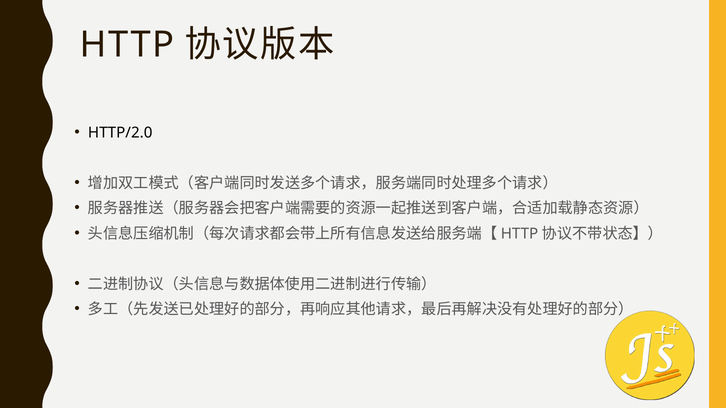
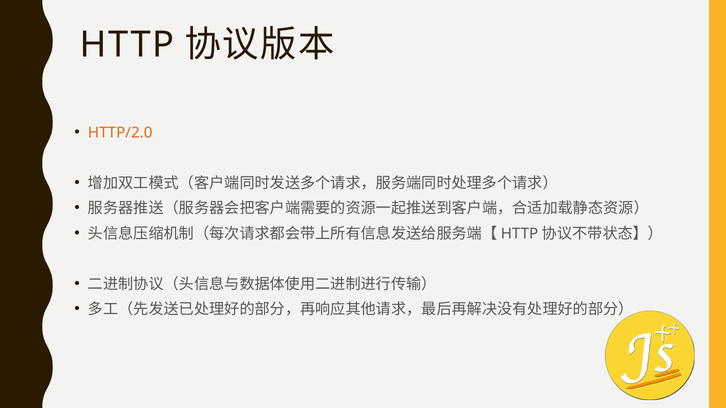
HTTP/2.0 colour: black -> orange (120, 133)
